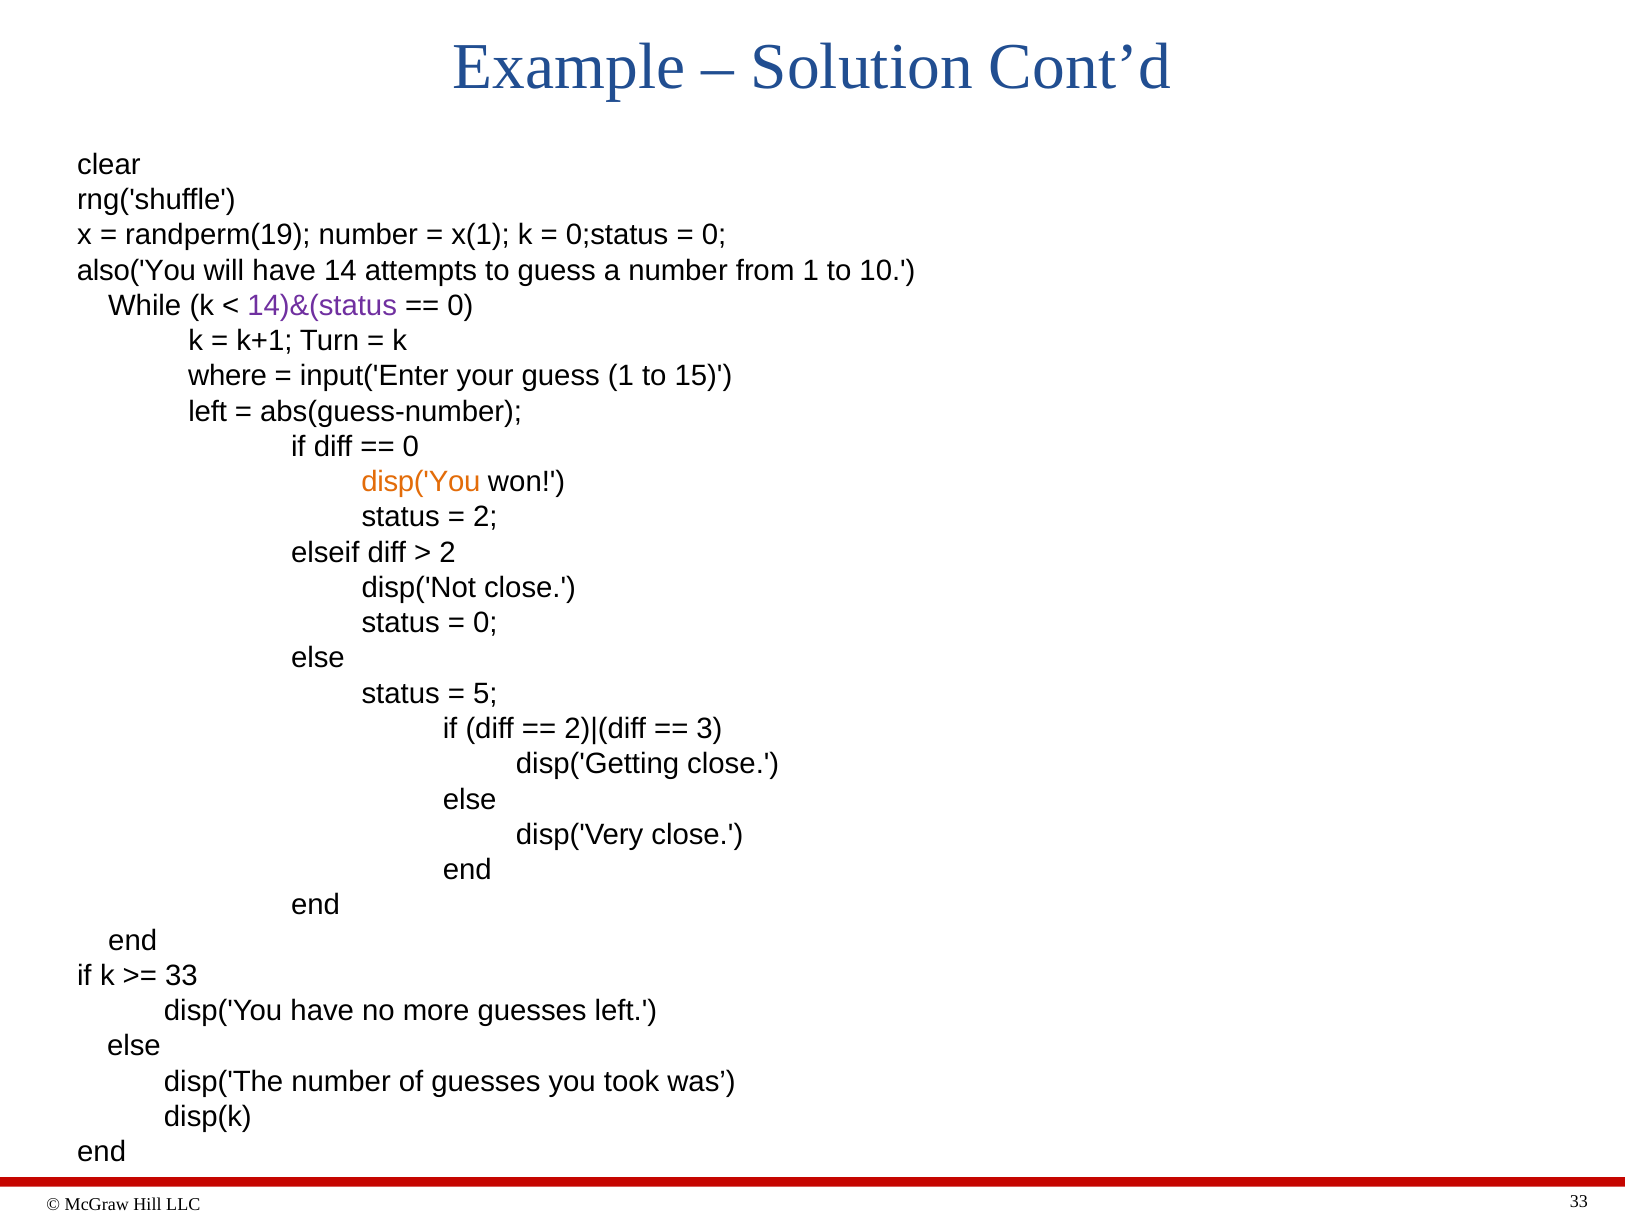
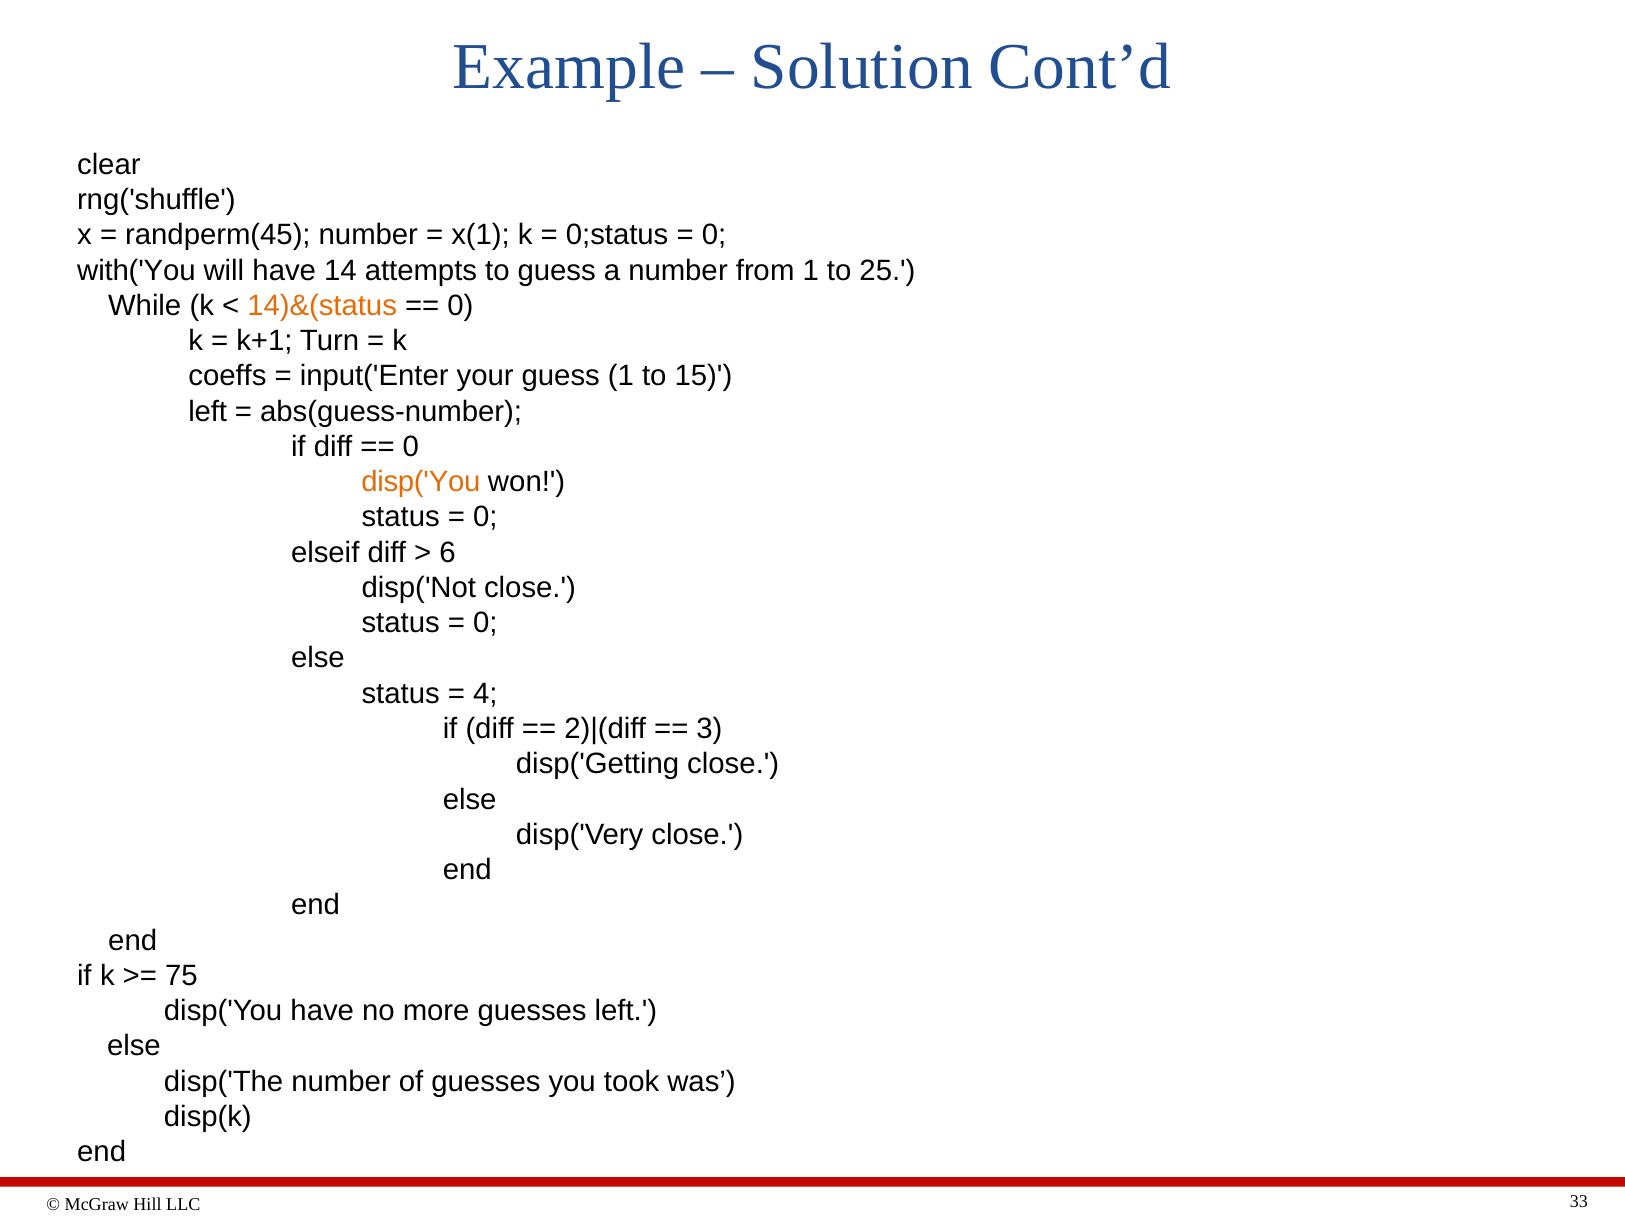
randperm(19: randperm(19 -> randperm(45 (218, 235)
also('You: also('You -> with('You (136, 270)
10: 10 -> 25 (887, 270)
14)&(status colour: purple -> orange (322, 306)
where: where -> coeffs (227, 376)
2: 2 -> 0 (485, 517)
2: 2 -> 6 (448, 552)
5: 5 -> 4 (485, 693)
33: 33 -> 75 (181, 975)
